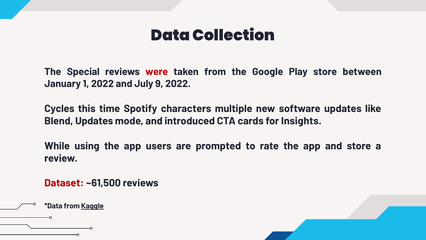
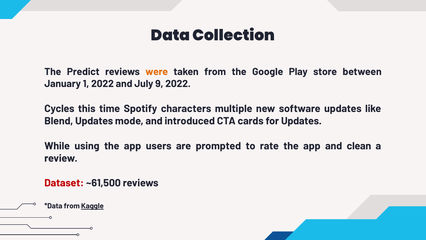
Special: Special -> Predict (83, 72)
were colour: red -> orange (157, 72)
for Insights: Insights -> Updates (301, 121)
and store: store -> clean (359, 146)
